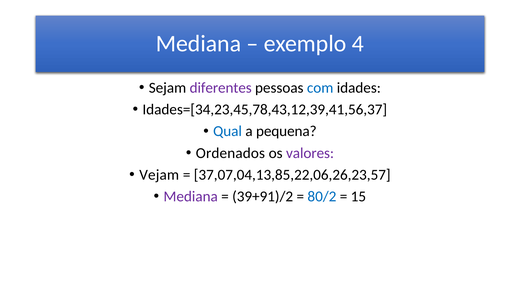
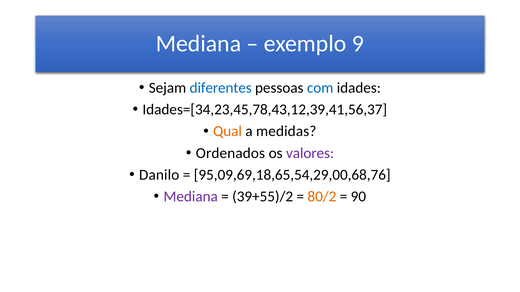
4: 4 -> 9 (358, 44)
diferentes colour: purple -> blue (221, 88)
Qual colour: blue -> orange (228, 132)
pequena: pequena -> medidas (286, 132)
Vejam: Vejam -> Danilo (159, 175)
37,07,04,13,85,22,06,26,23,57: 37,07,04,13,85,22,06,26,23,57 -> 95,09,69,18,65,54,29,00,68,76 (292, 175)
39+91)/2: 39+91)/2 -> 39+55)/2 (263, 197)
80/2 colour: blue -> orange (322, 197)
15: 15 -> 90 (358, 197)
